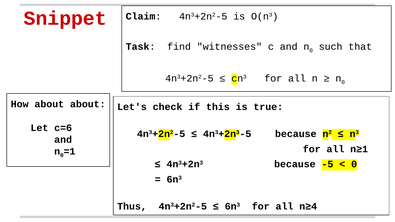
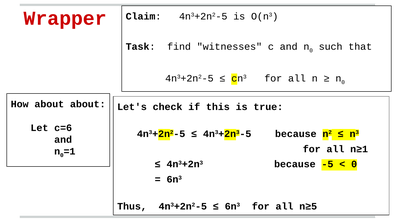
Snippet: Snippet -> Wrapper (65, 18)
n≥4: n≥4 -> n≥5 (308, 206)
